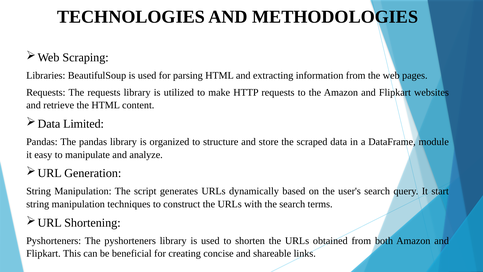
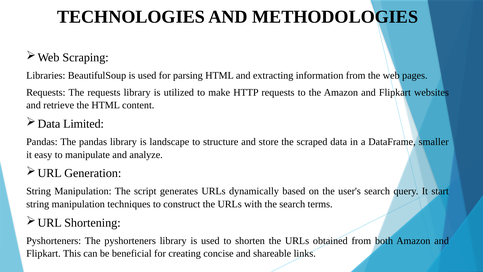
organized: organized -> landscape (169, 142)
module: module -> smaller (434, 142)
